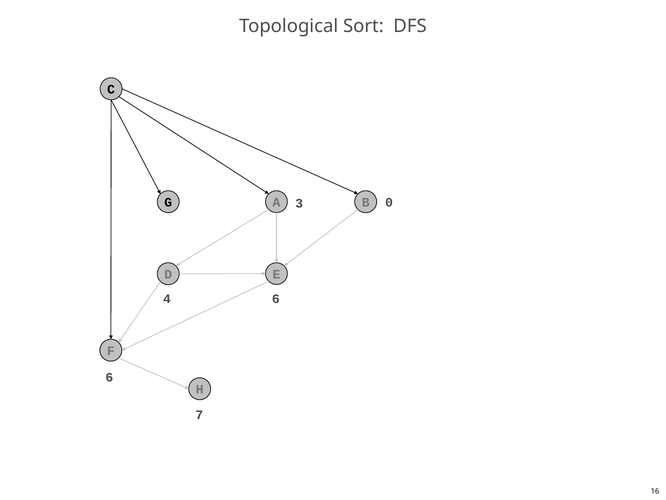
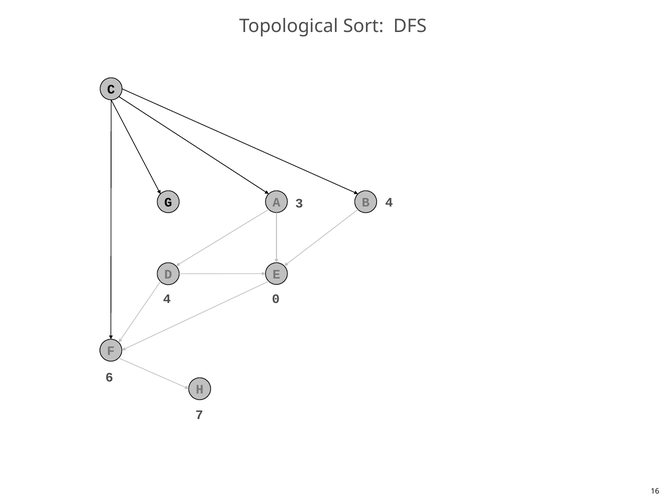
3 0: 0 -> 4 (389, 202)
4 6: 6 -> 0 (276, 299)
